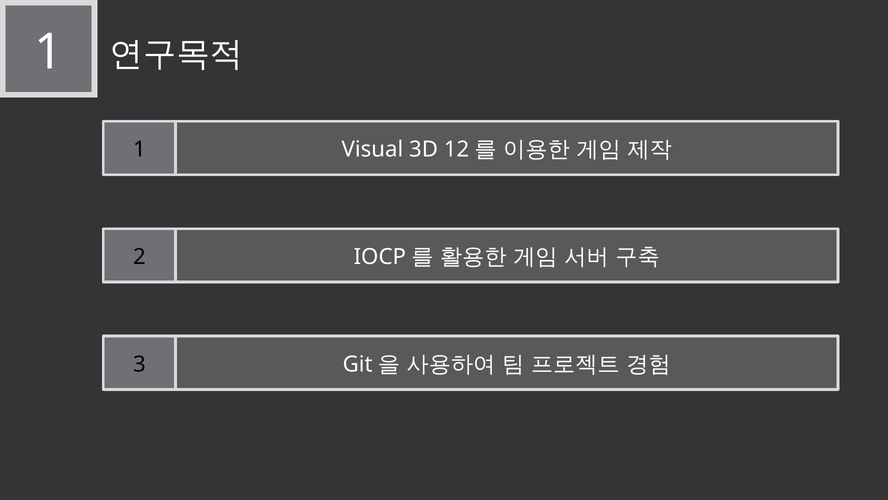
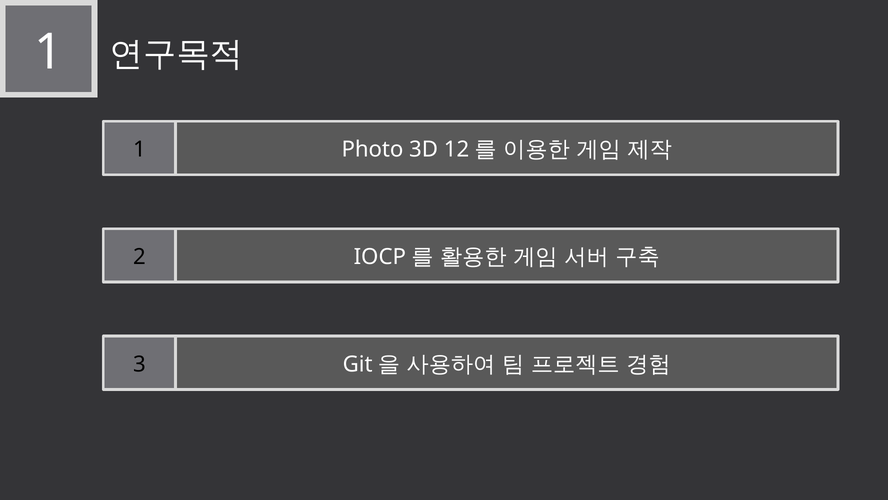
Visual: Visual -> Photo (372, 149)
